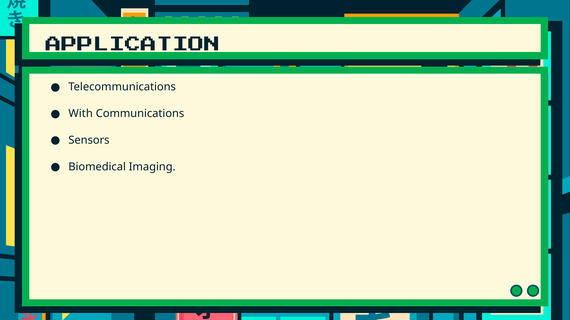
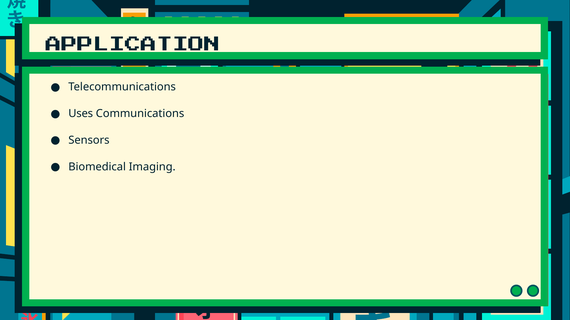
With: With -> Uses (81, 114)
